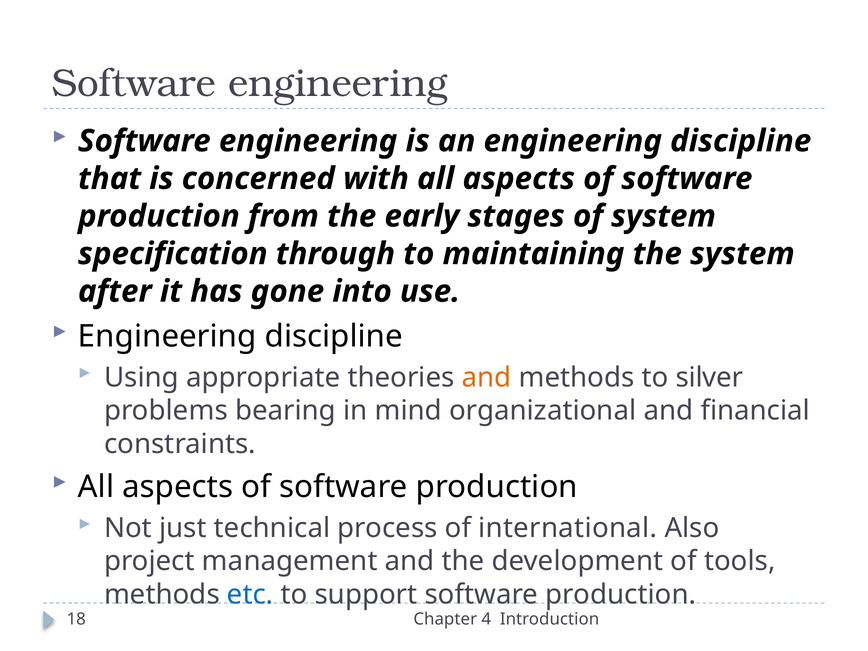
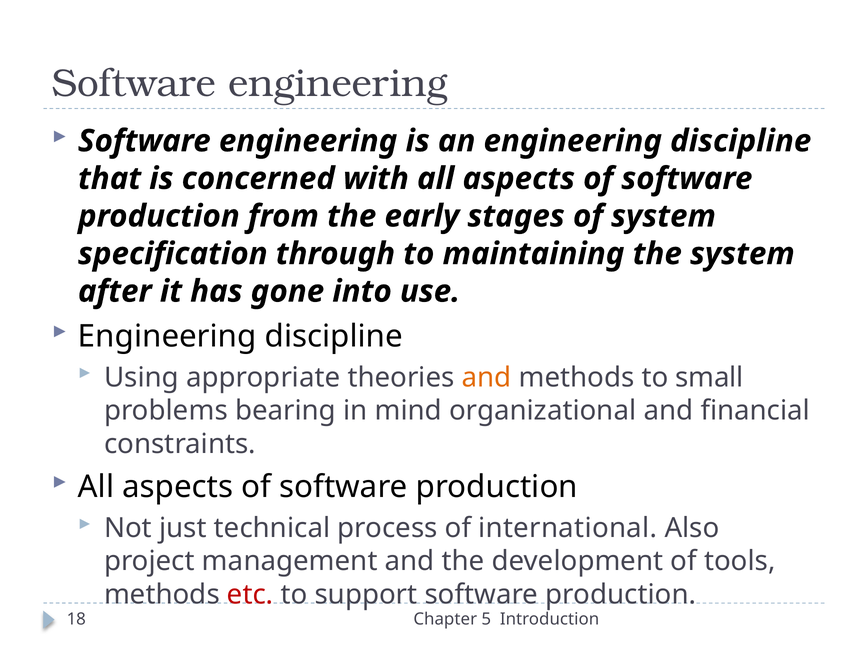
silver: silver -> small (709, 377)
etc colour: blue -> red (250, 594)
4: 4 -> 5 (486, 619)
